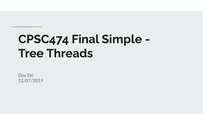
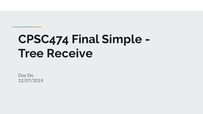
Threads: Threads -> Receive (70, 54)
